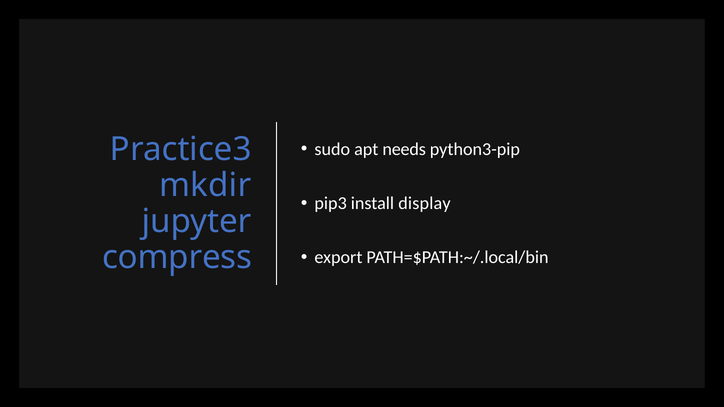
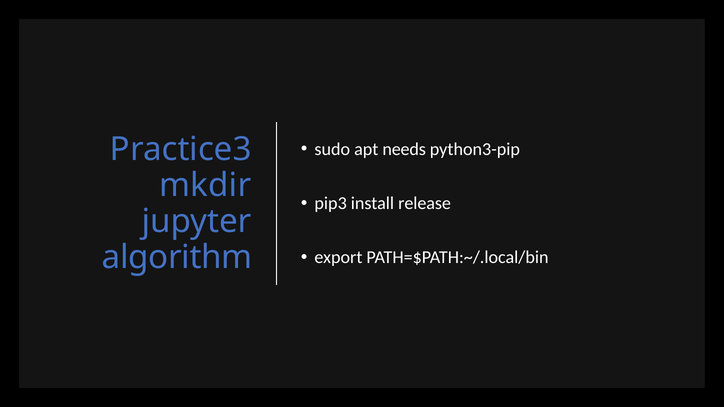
display: display -> release (425, 204)
compress: compress -> algorithm (177, 257)
